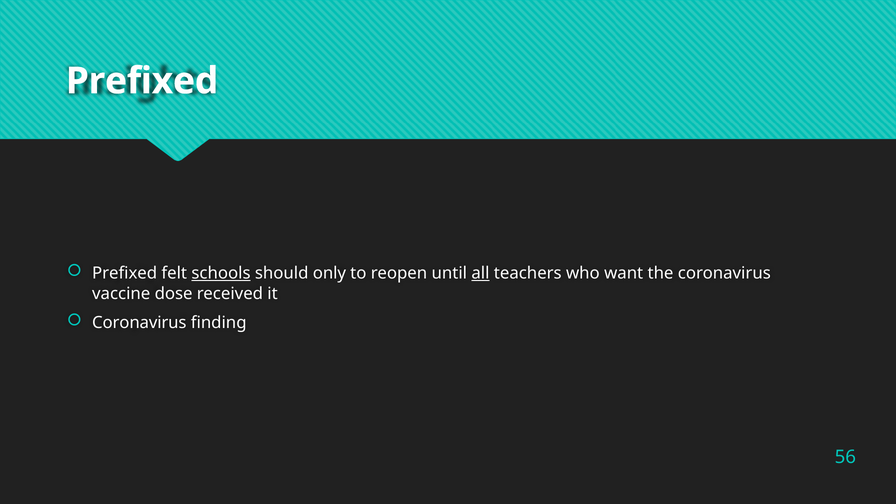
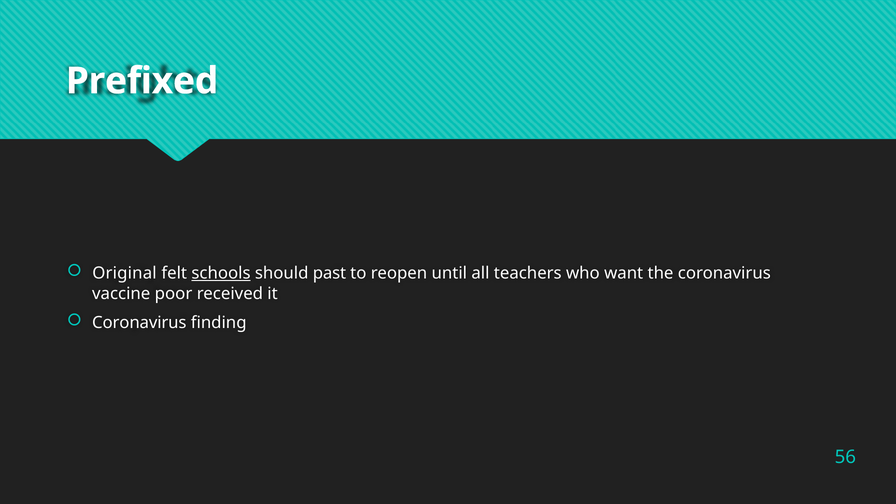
Prefixed: Prefixed -> Original (125, 273)
only: only -> past (329, 273)
all underline: present -> none (480, 273)
dose: dose -> poor (174, 294)
